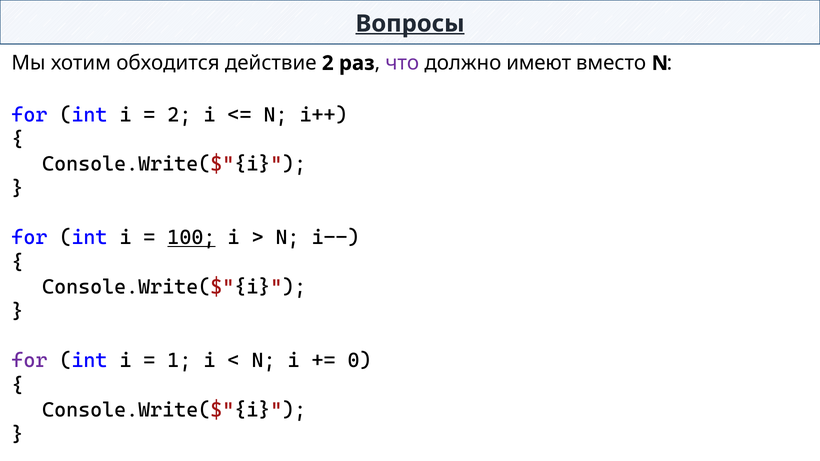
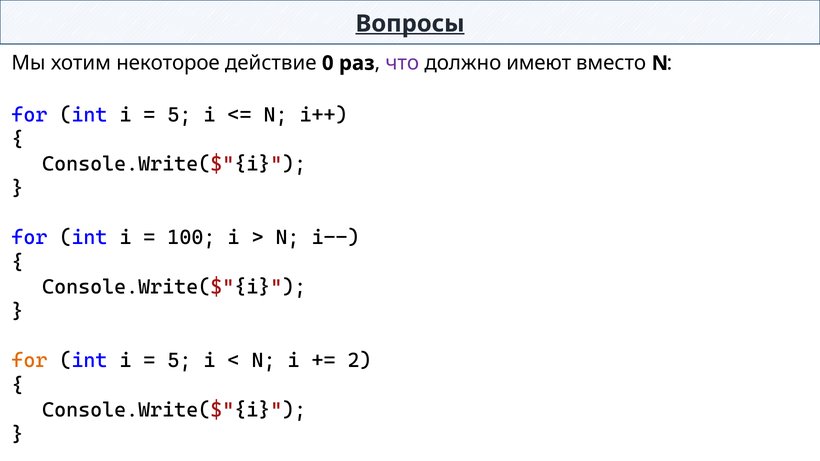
обходится: обходится -> некоторое (168, 63)
действие 2: 2 -> 0 (328, 63)
2: 2 -> 5 (179, 115)
100 underline: present -> none (191, 238)
for colour: purple -> orange (29, 361)
1: 1 -> 5 (179, 361)
0: 0 -> 2 (360, 361)
